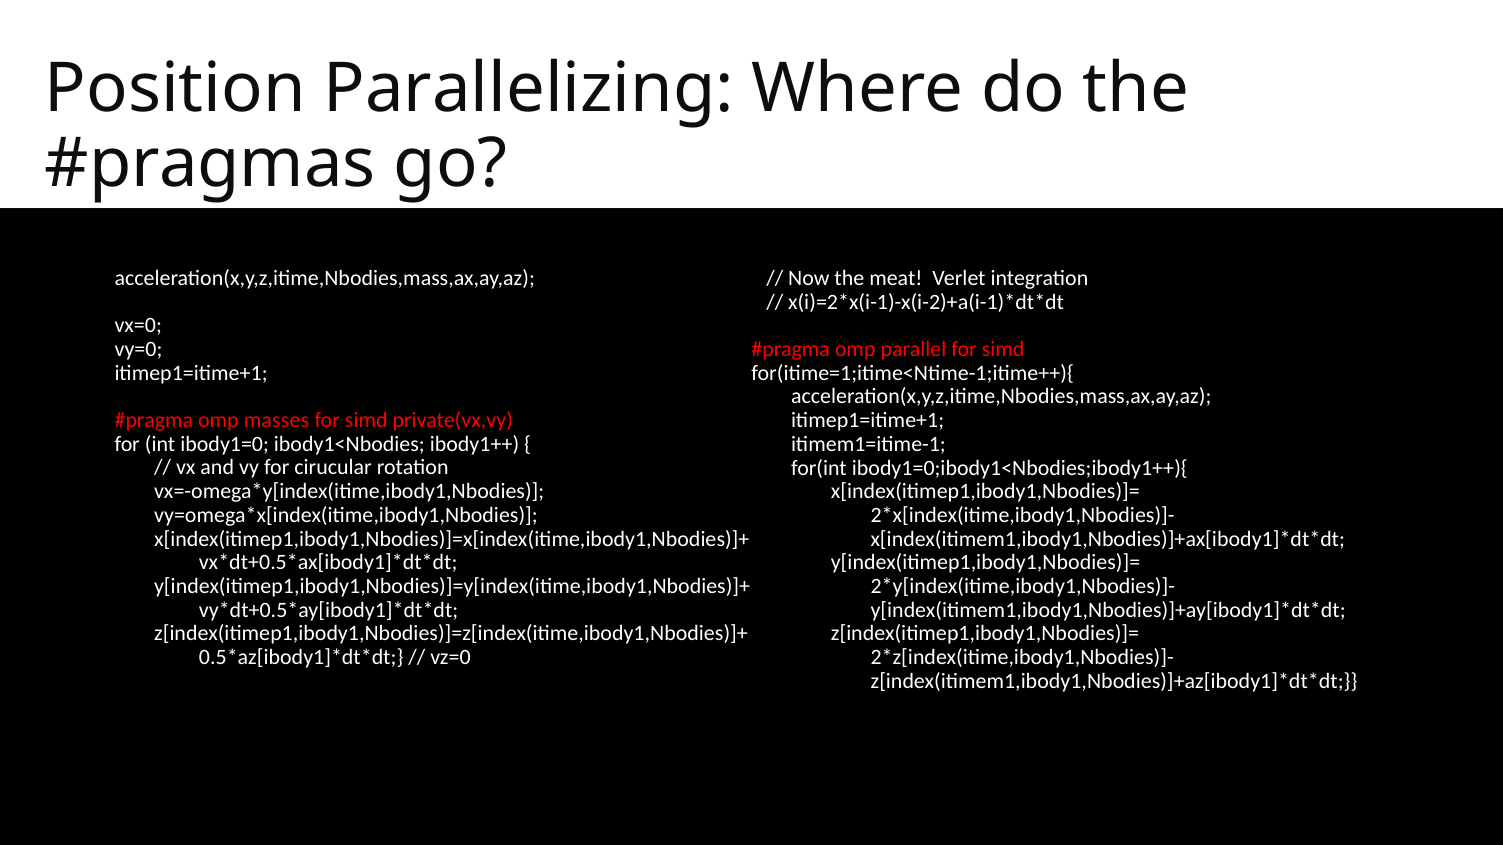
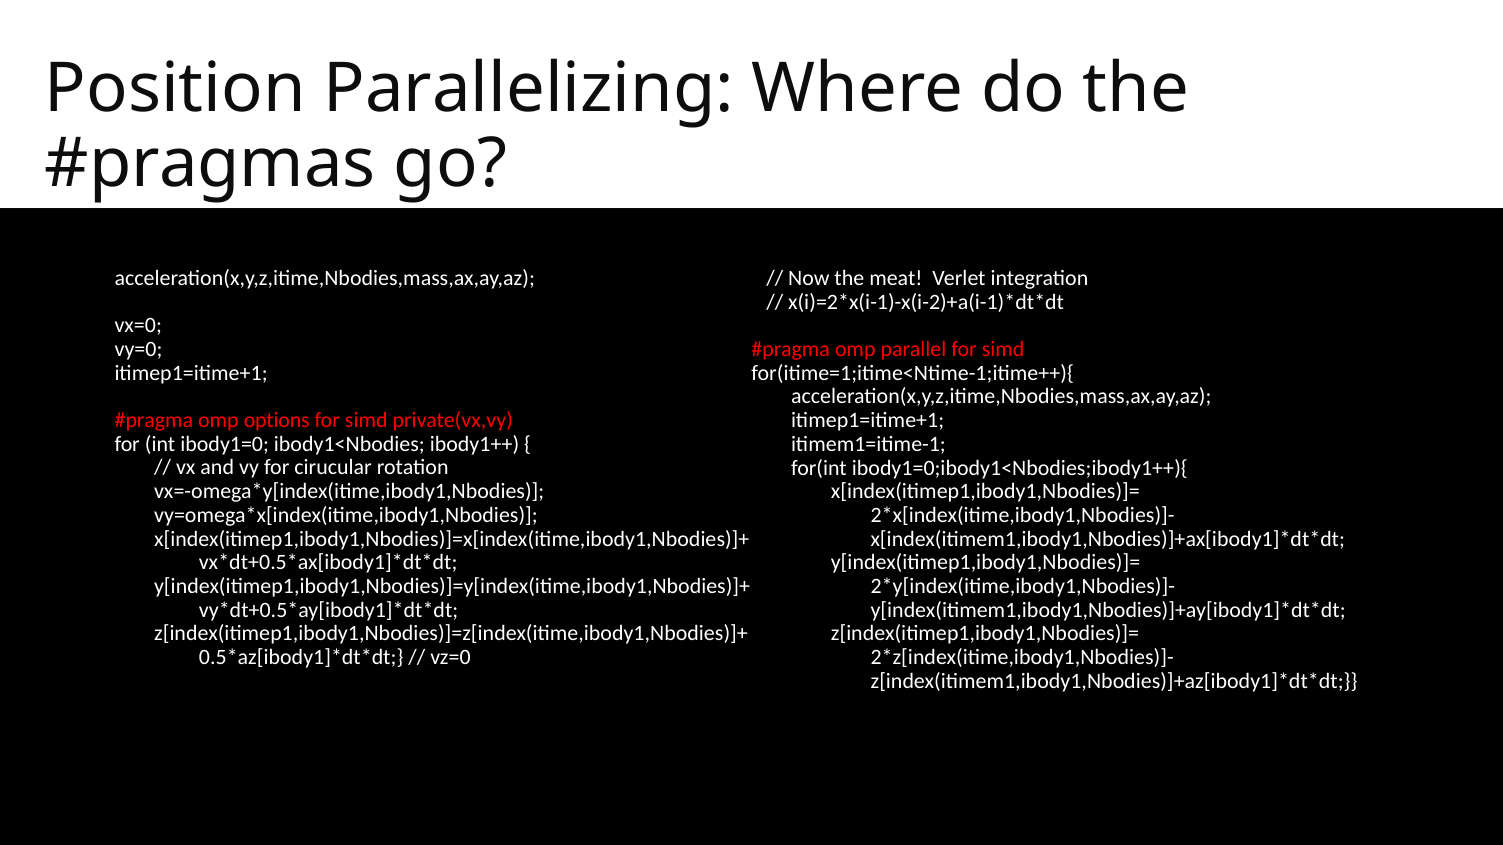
masses: masses -> options (277, 421)
